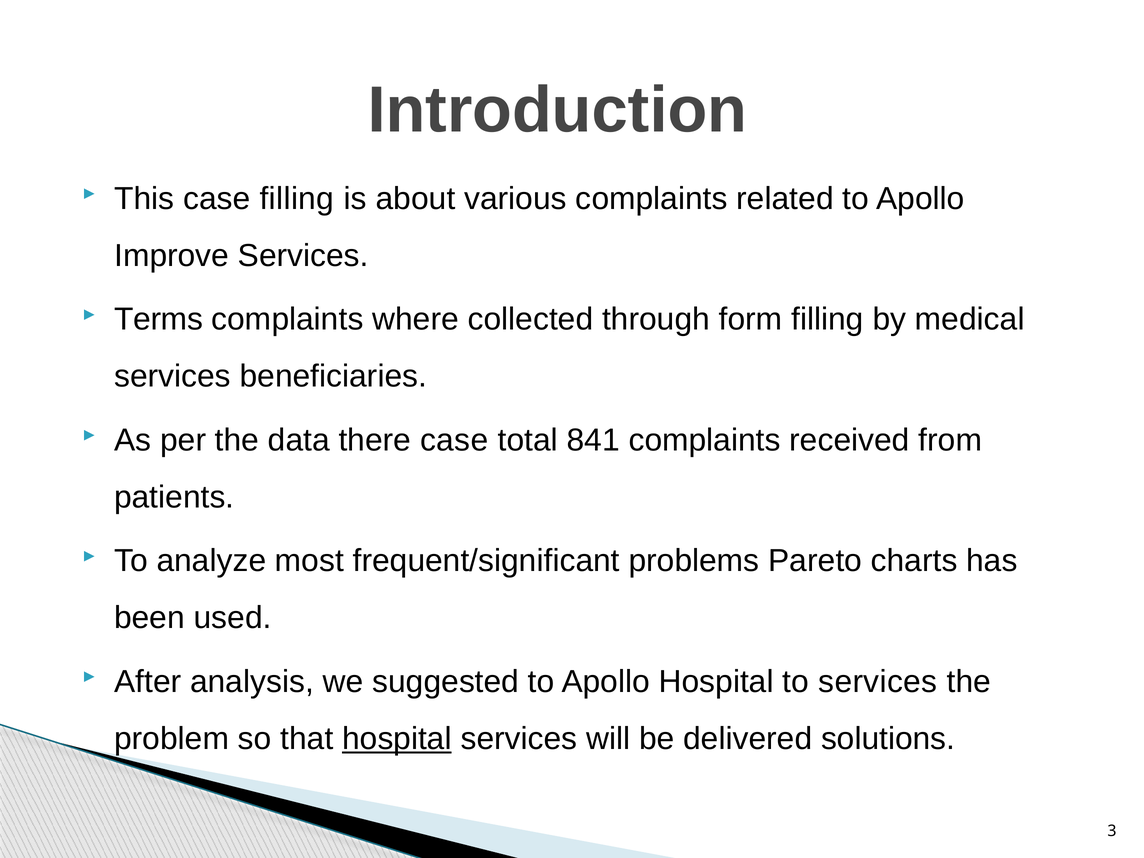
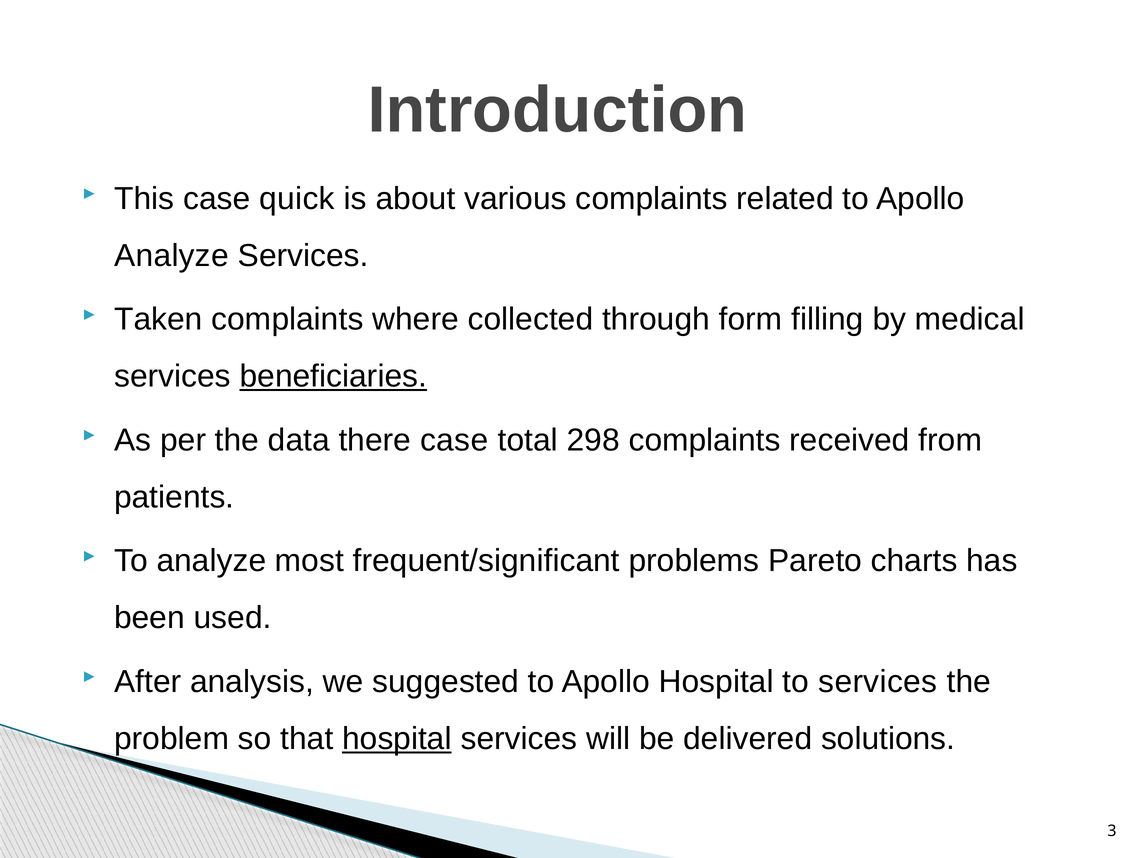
case filling: filling -> quick (297, 199)
Improve: Improve -> Analyze (172, 256)
Terms: Terms -> Taken (158, 319)
beneficiaries underline: none -> present (333, 376)
841: 841 -> 298 (593, 440)
